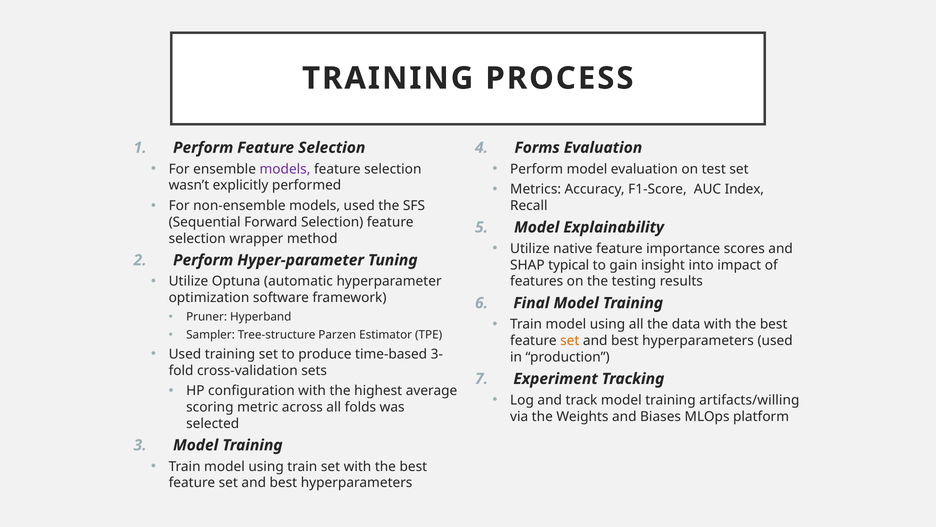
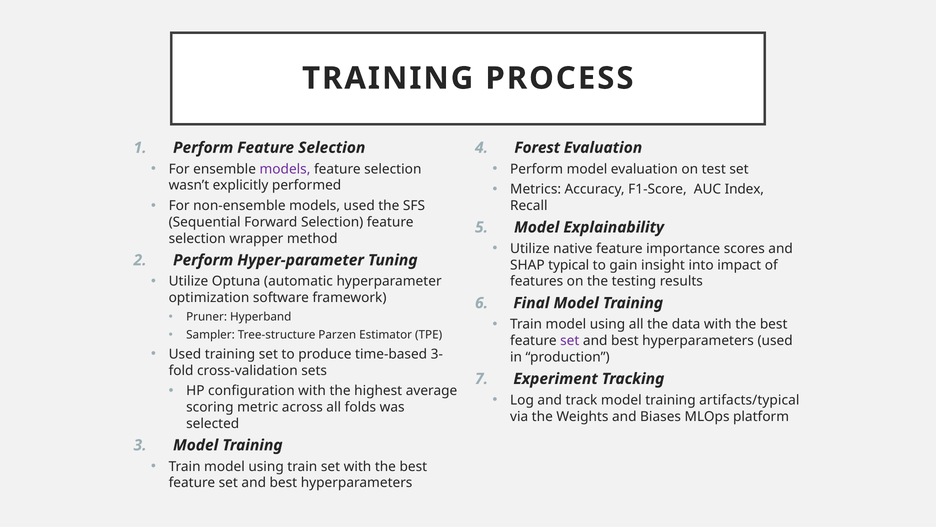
Forms: Forms -> Forest (537, 148)
set colour: orange -> purple (570, 340)
artifacts/willing: artifacts/willing -> artifacts/typical (749, 400)
